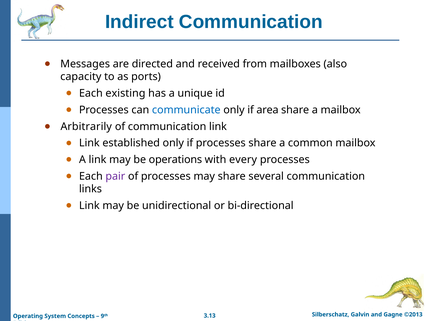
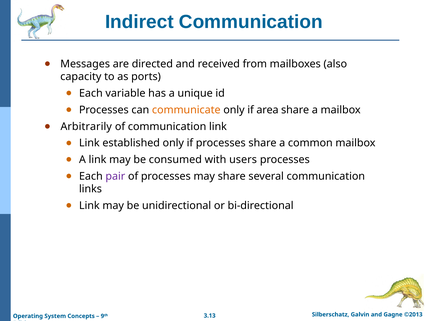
existing: existing -> variable (125, 93)
communicate colour: blue -> orange (186, 110)
operations: operations -> consumed (175, 160)
every: every -> users (243, 160)
